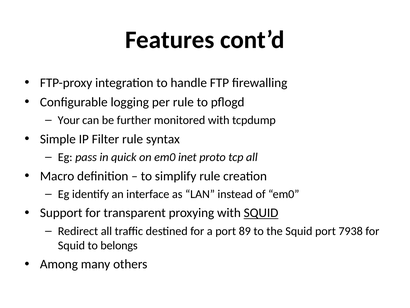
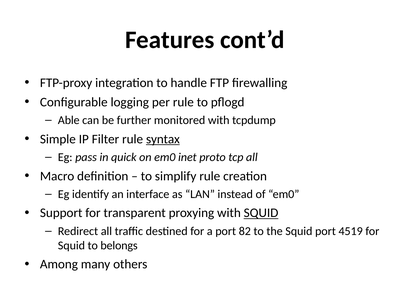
Your: Your -> Able (69, 120)
syntax underline: none -> present (163, 139)
89: 89 -> 82 (245, 231)
7938: 7938 -> 4519 (351, 231)
